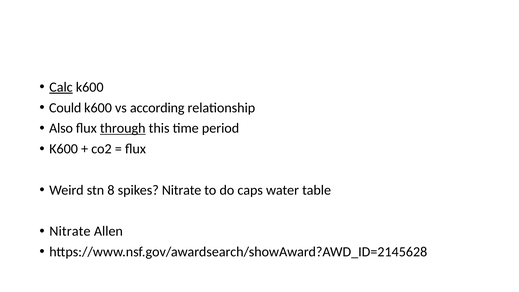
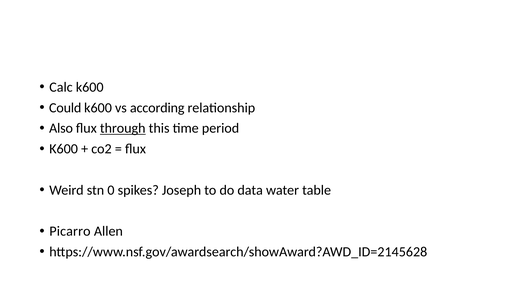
Calc underline: present -> none (61, 87)
8: 8 -> 0 (111, 190)
spikes Nitrate: Nitrate -> Joseph (182, 190)
caps: caps -> data (250, 190)
Nitrate: Nitrate -> Picarro (70, 231)
